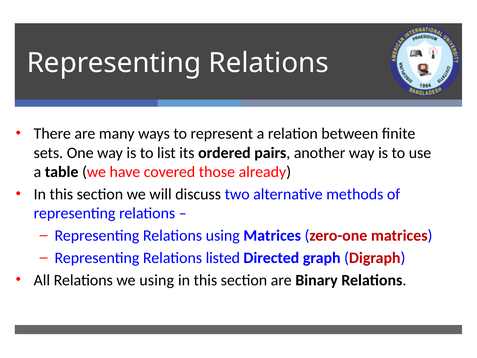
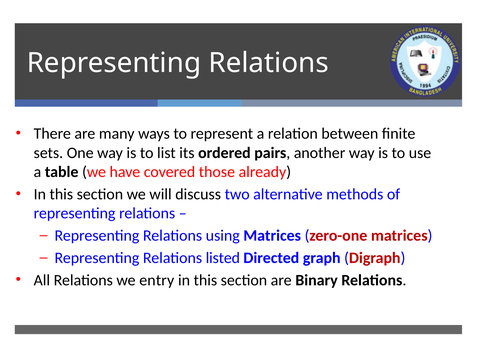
we using: using -> entry (157, 280)
